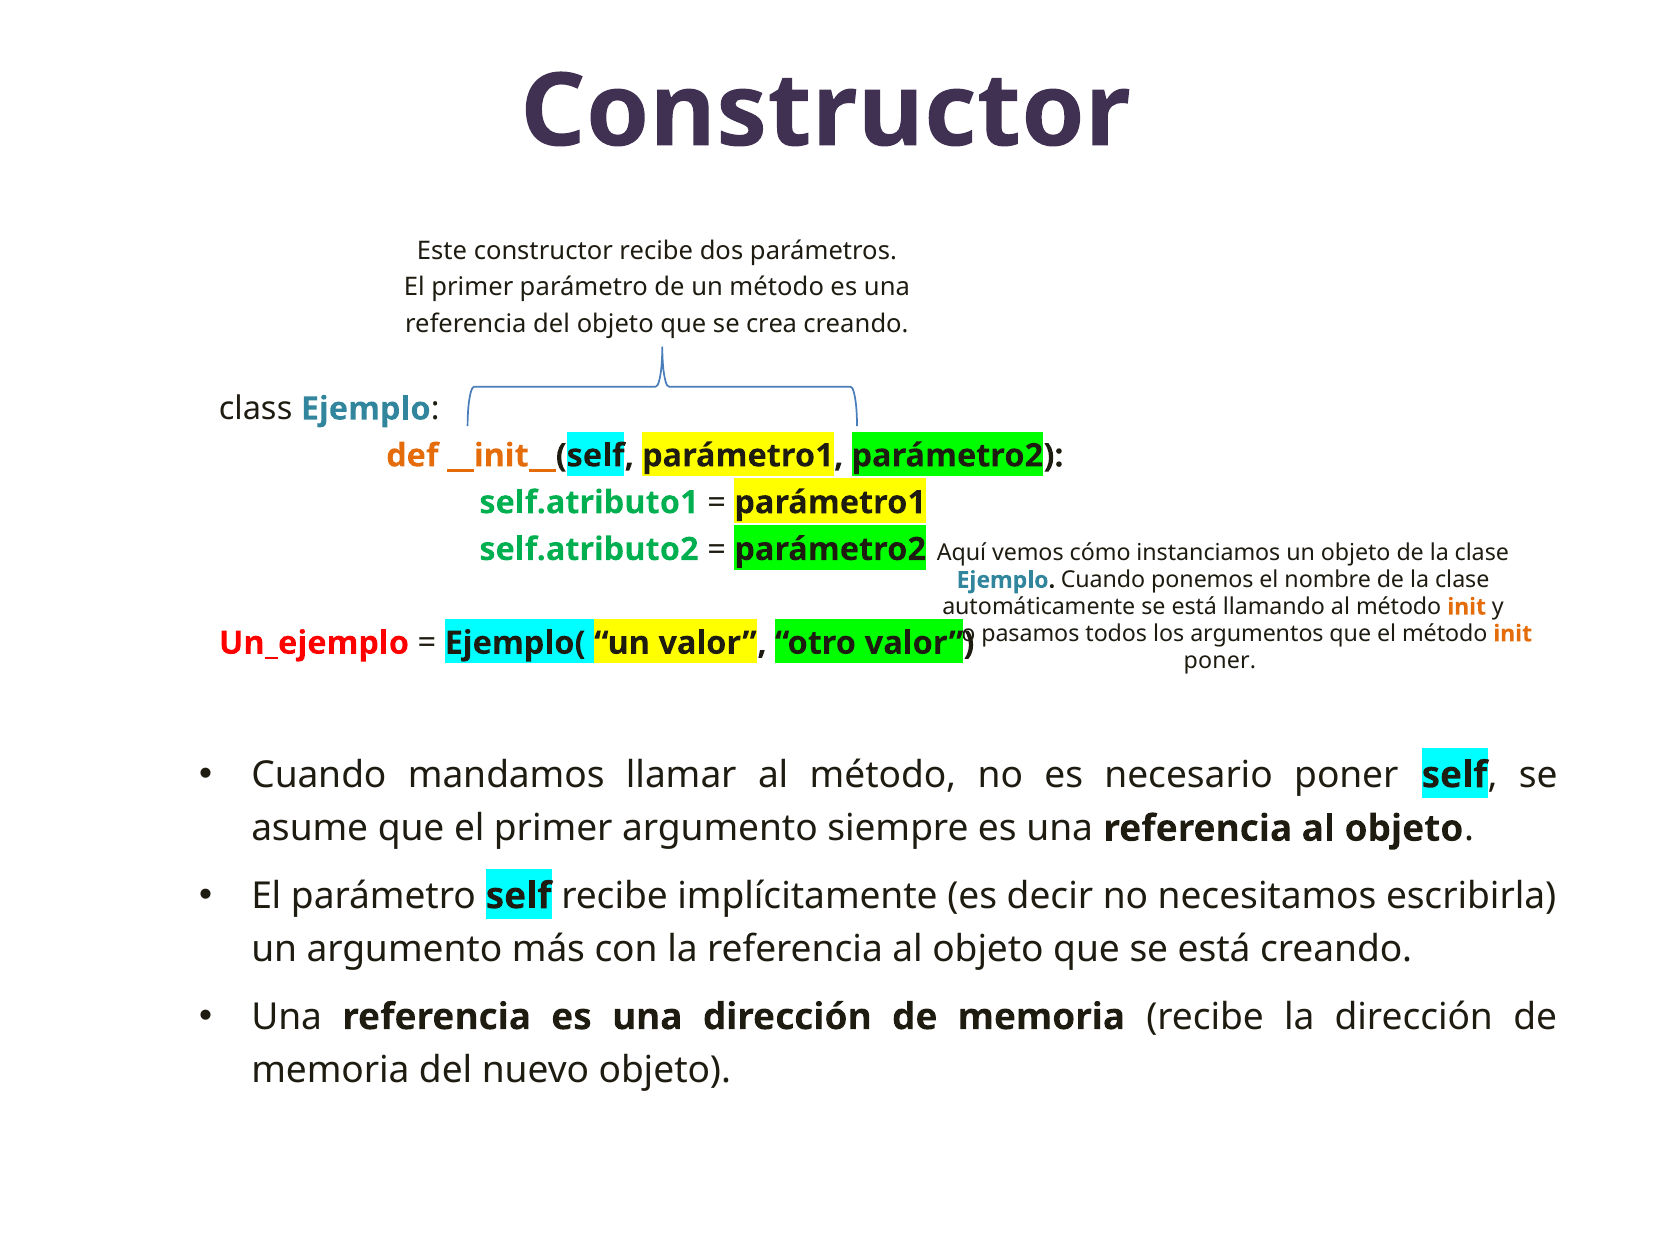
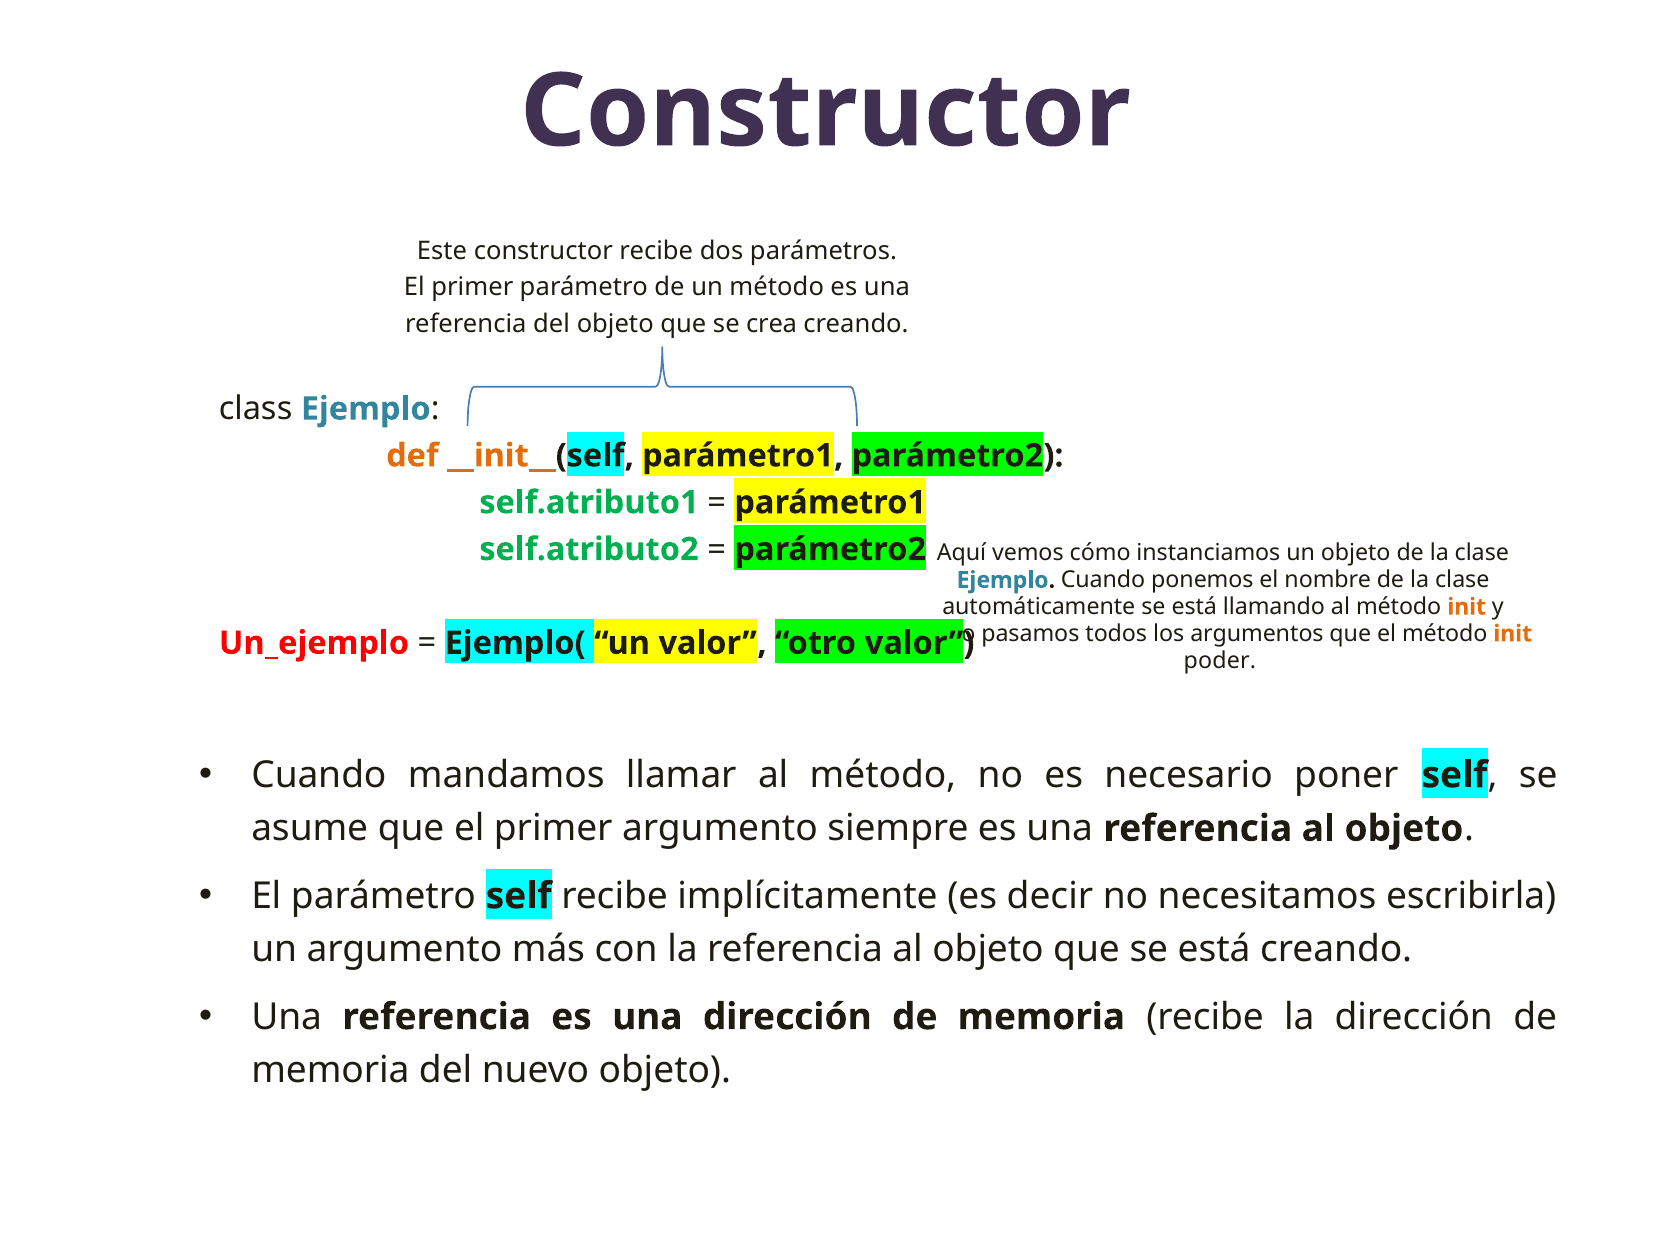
poner: poner -> poder (1220, 660)
